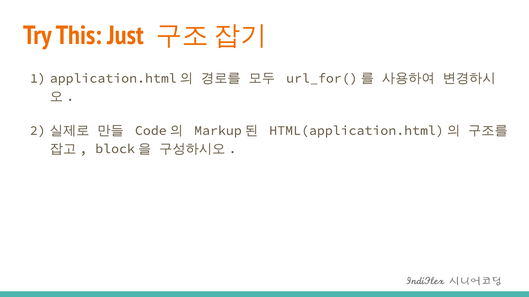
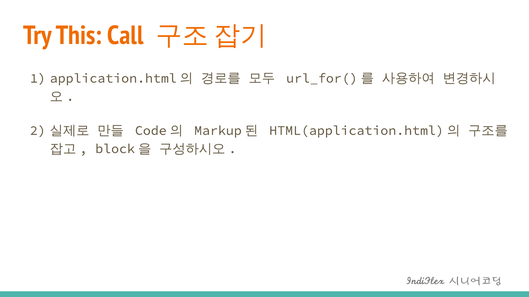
Just: Just -> Call (125, 36)
